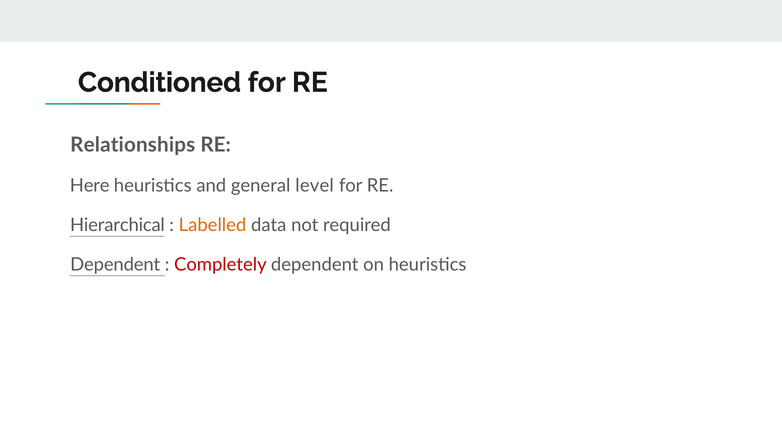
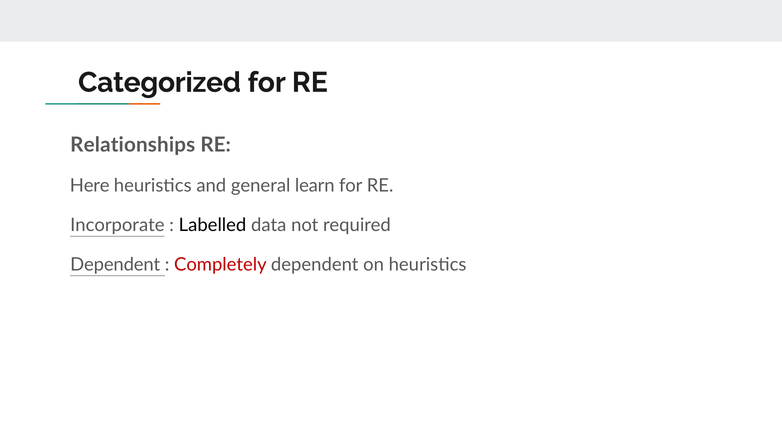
Conditioned: Conditioned -> Categorized (160, 82)
level: level -> learn (315, 186)
Hierarchical: Hierarchical -> Incorporate (117, 225)
Labelled colour: orange -> black (213, 225)
